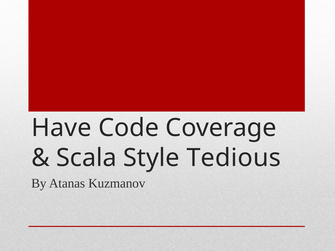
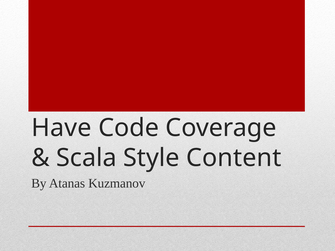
Tedious: Tedious -> Content (234, 158)
